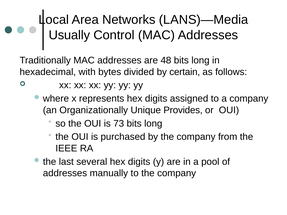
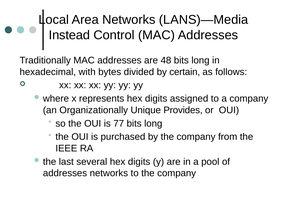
Usually: Usually -> Instead (69, 35)
73: 73 -> 77 (119, 124)
addresses manually: manually -> networks (109, 173)
